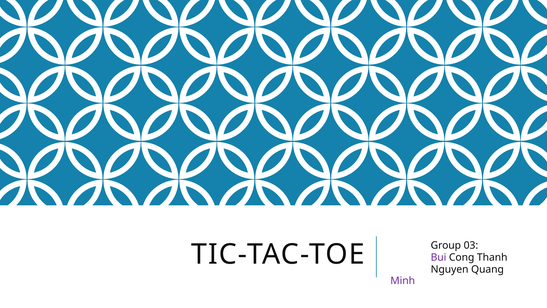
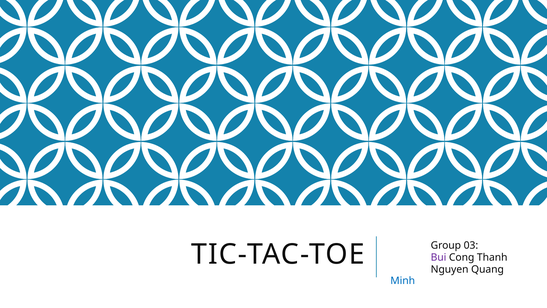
Minh colour: purple -> blue (403, 280)
